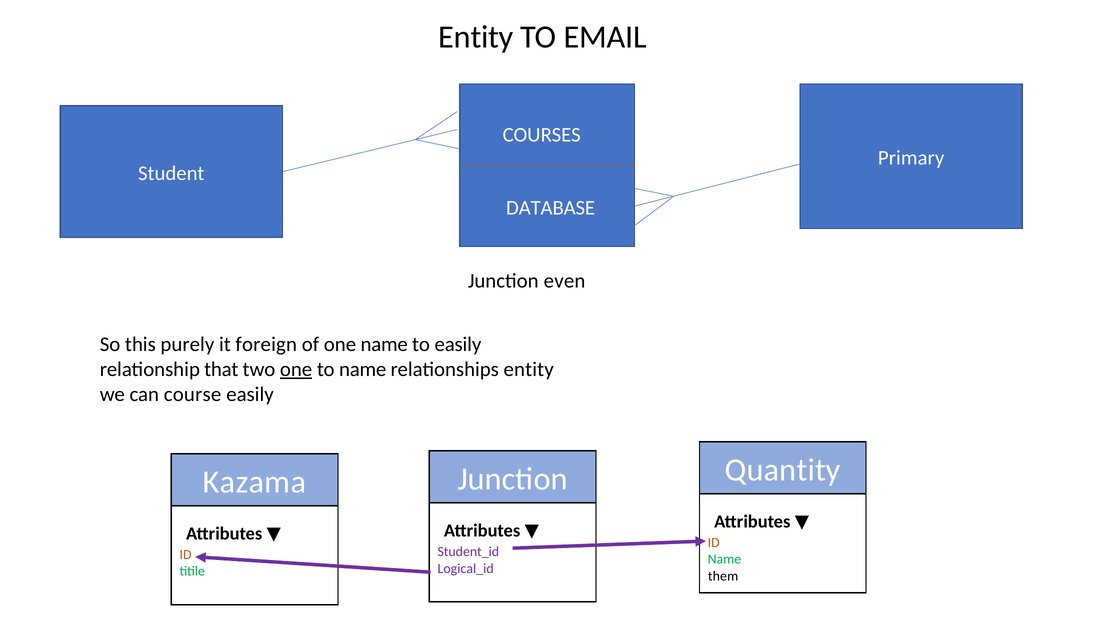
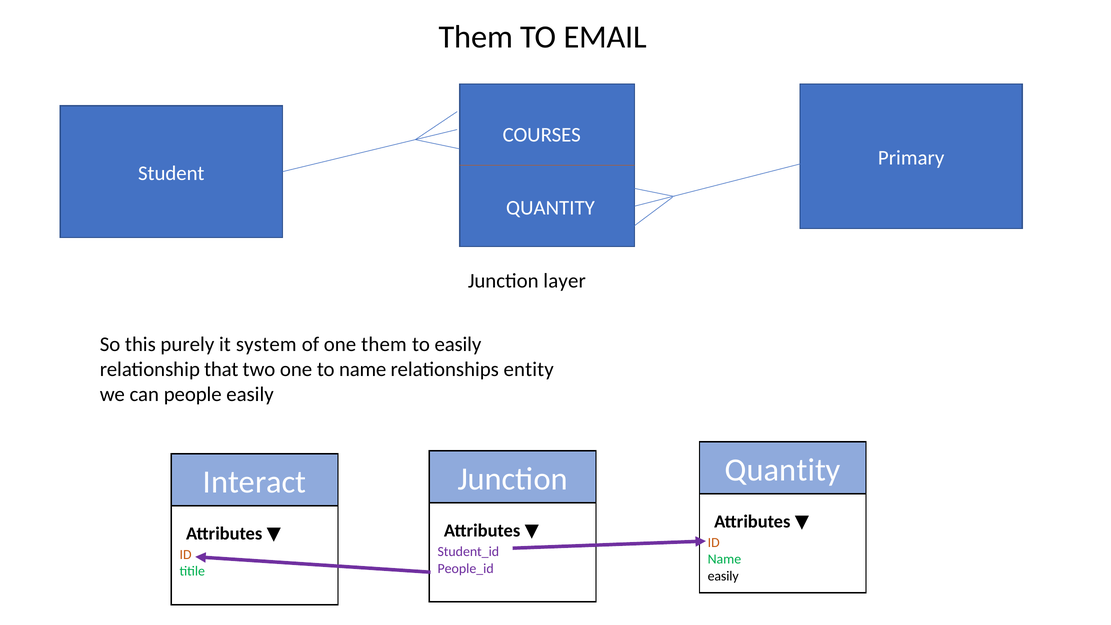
Entity: Entity -> Them (476, 37)
DATABASE: DATABASE -> QUANTITY (551, 208)
even: even -> layer (565, 281)
foreign: foreign -> system (266, 344)
one name: name -> them (384, 344)
one underline: present -> none (296, 369)
course: course -> people (193, 394)
Kazama: Kazama -> Interact (255, 482)
Logical_id: Logical_id -> People_id (466, 568)
them: them -> easily (723, 576)
